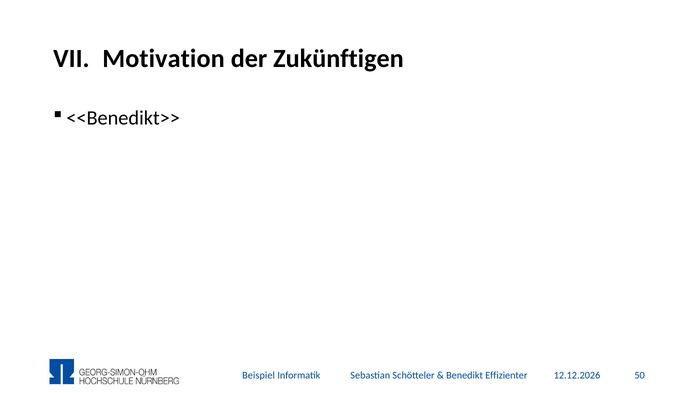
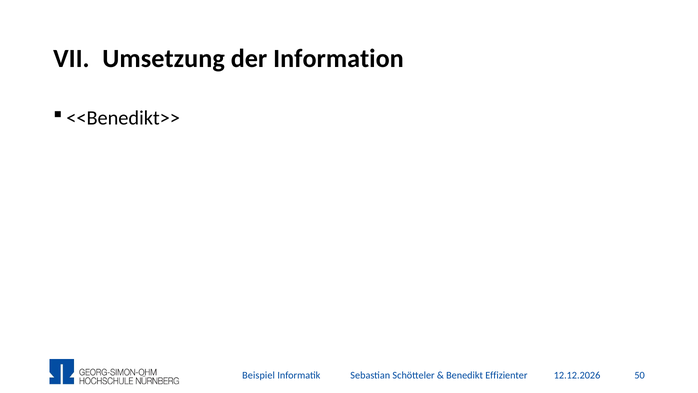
Motivation: Motivation -> Umsetzung (164, 59)
Zukünftigen: Zukünftigen -> Information (338, 59)
